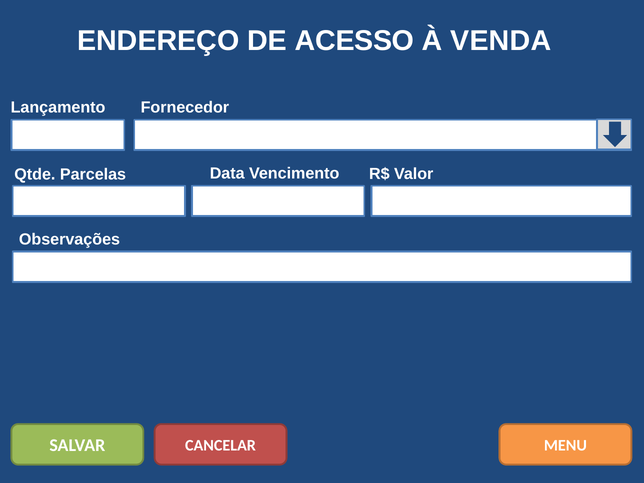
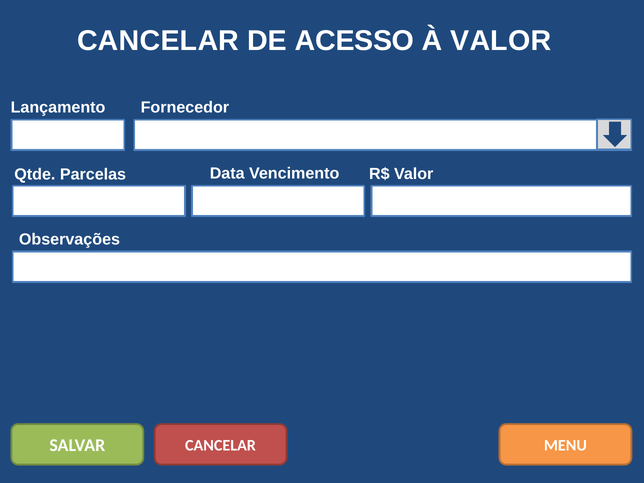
ENDEREÇO: ENDEREÇO -> CANCELAR (158, 41)
À VENDA: VENDA -> VALOR (501, 41)
